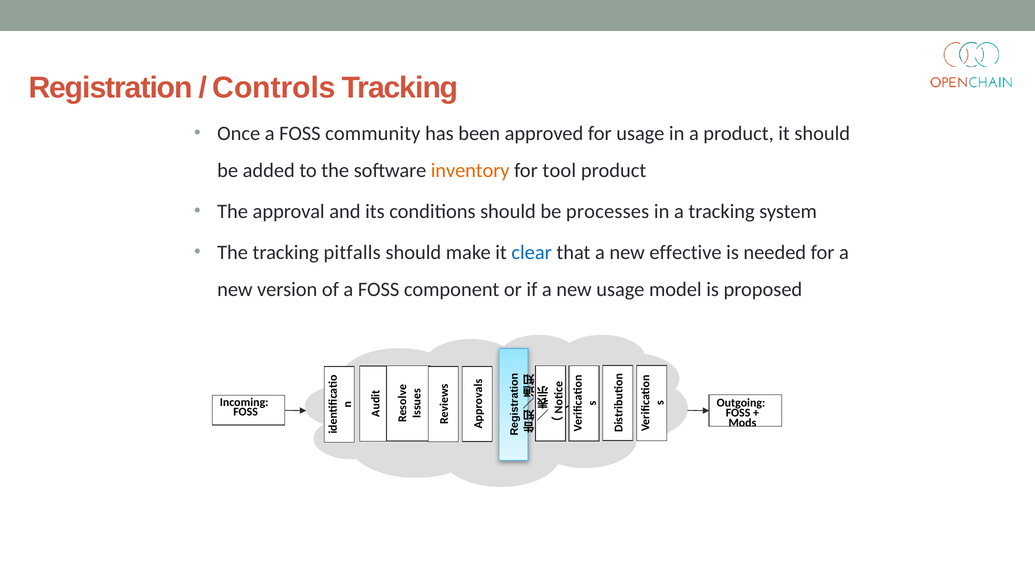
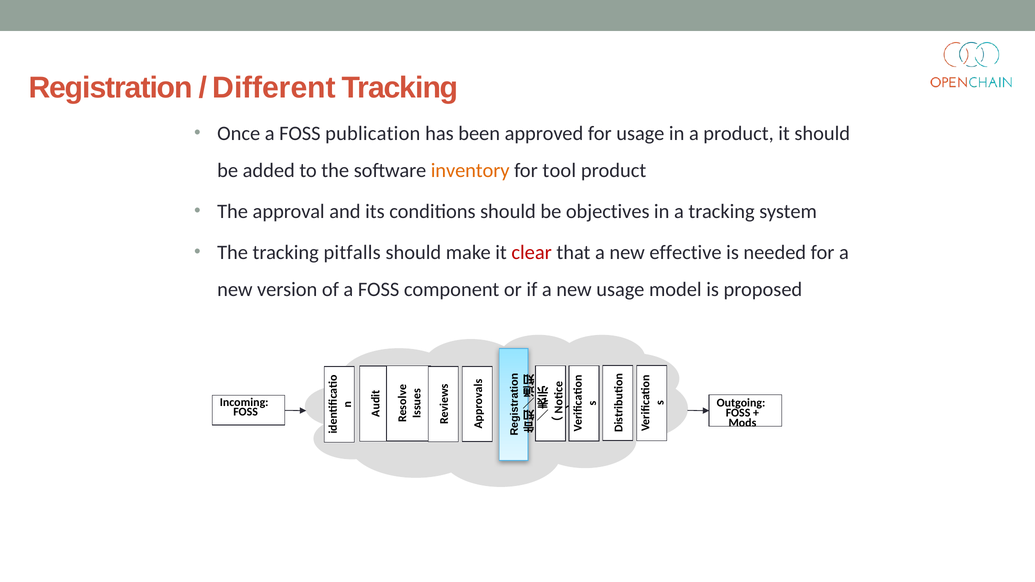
Controls: Controls -> Different (274, 88)
community: community -> publication (373, 133)
processes: processes -> objectives (608, 211)
clear colour: blue -> red (532, 253)
